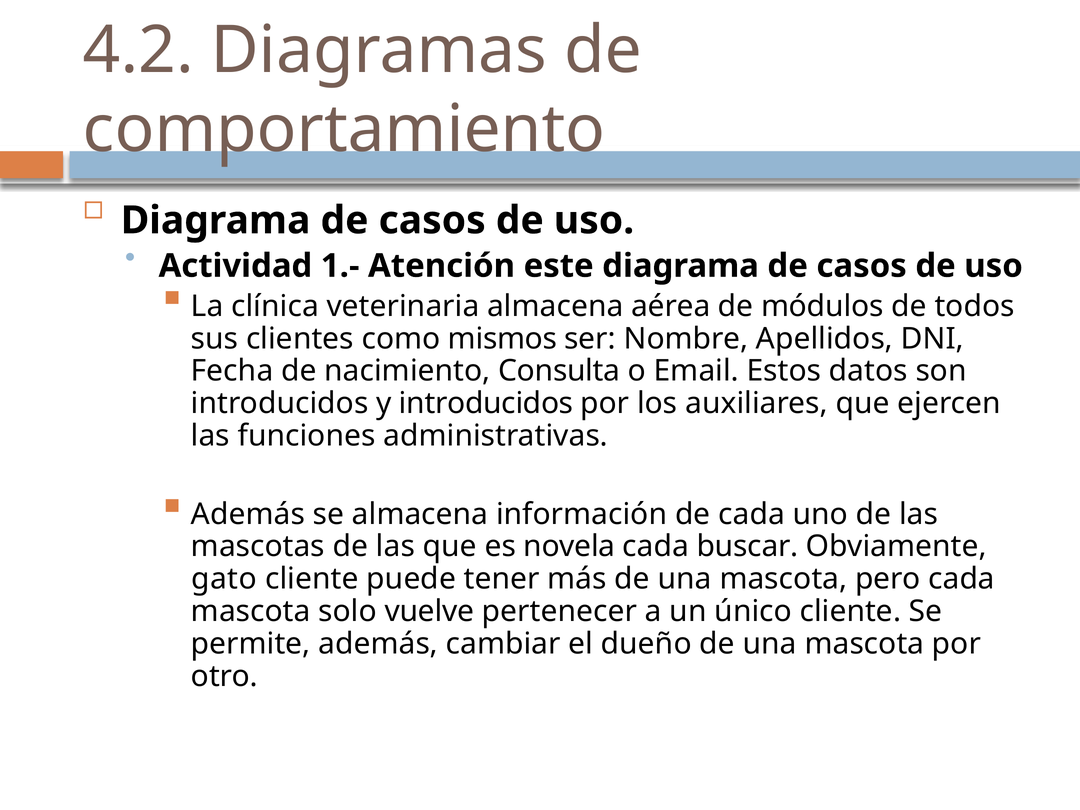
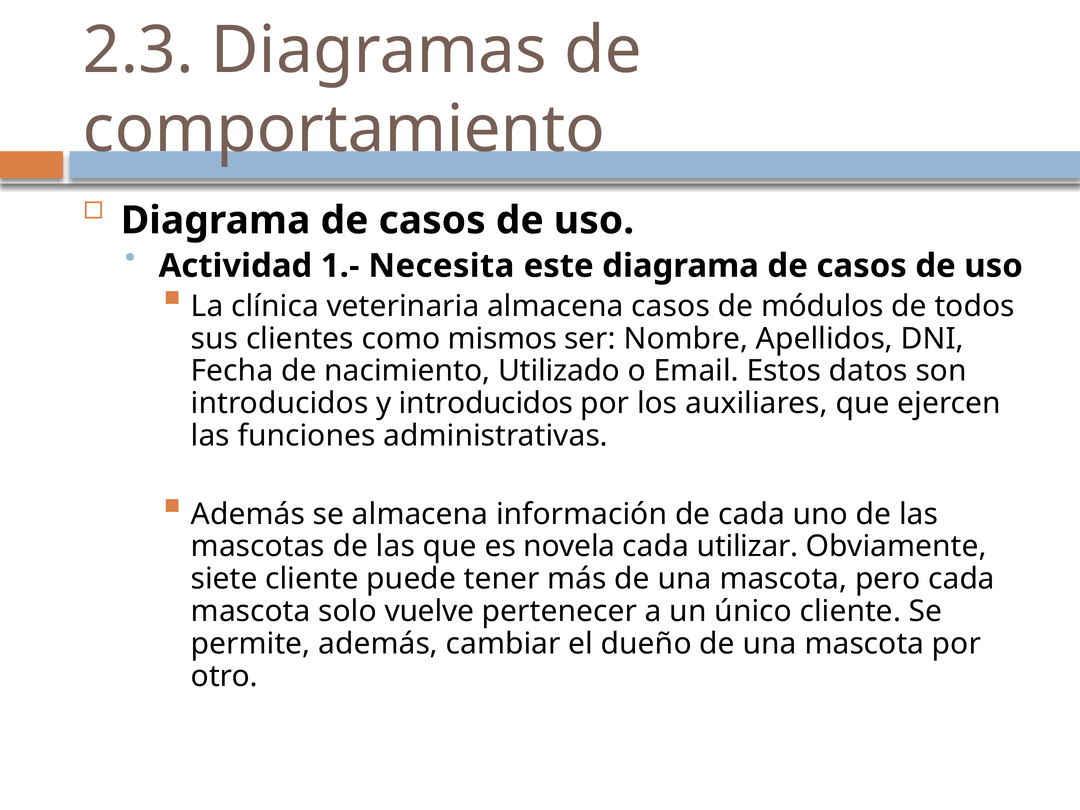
4.2: 4.2 -> 2.3 (138, 51)
Atención: Atención -> Necesita (441, 266)
almacena aérea: aérea -> casos (671, 306)
Consulta: Consulta -> Utilizado (559, 371)
buscar: buscar -> utilizar (748, 547)
gato: gato -> siete (224, 579)
